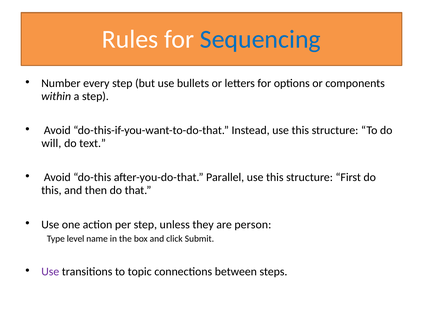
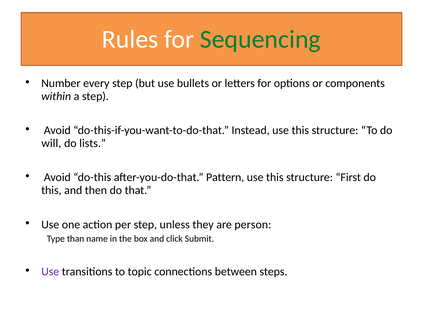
Sequencing colour: blue -> green (260, 39)
text: text -> lists (93, 143)
Parallel: Parallel -> Pattern (225, 178)
level: level -> than (76, 239)
